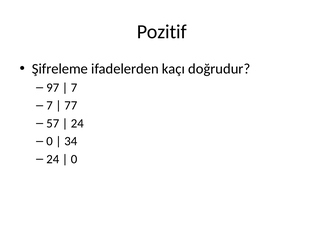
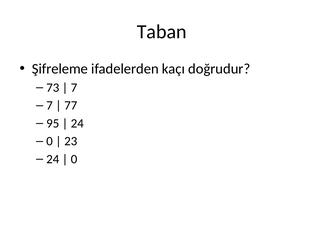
Pozitif: Pozitif -> Taban (162, 32)
97: 97 -> 73 (53, 88)
57: 57 -> 95 (53, 123)
34: 34 -> 23 (71, 141)
